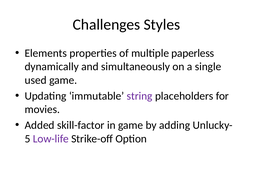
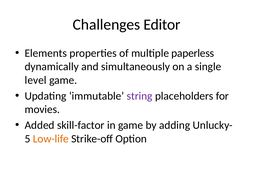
Styles: Styles -> Editor (162, 24)
used: used -> level (36, 80)
Low-life colour: purple -> orange (51, 139)
